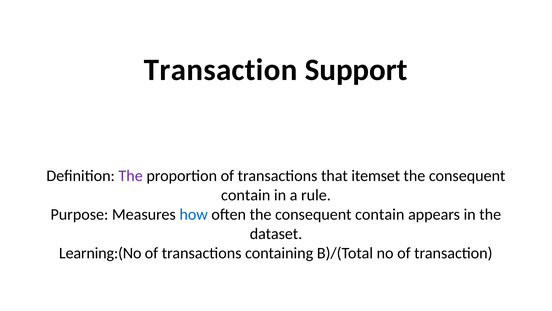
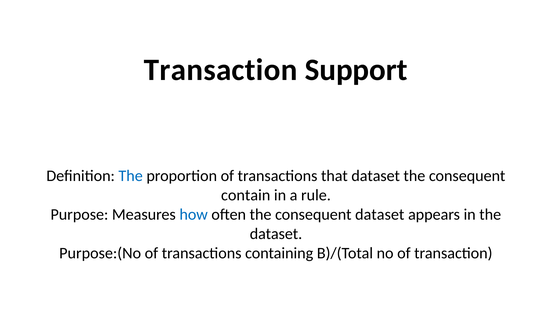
The colour: purple -> blue (131, 175)
that itemset: itemset -> dataset (376, 175)
often the consequent contain: contain -> dataset (380, 214)
Learning:(No: Learning:(No -> Purpose:(No (100, 253)
